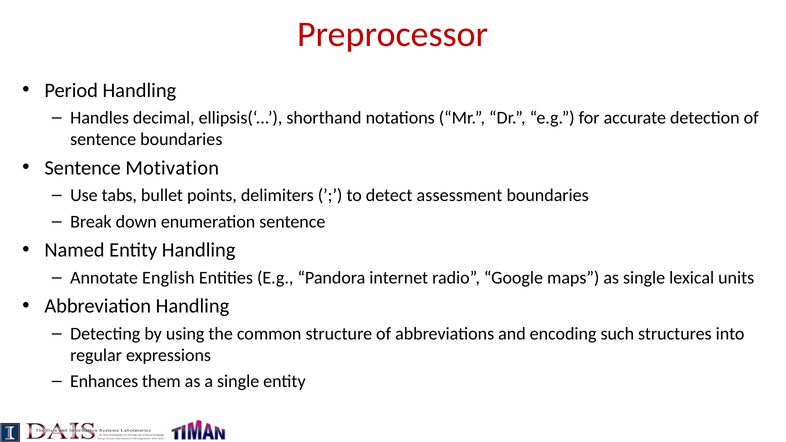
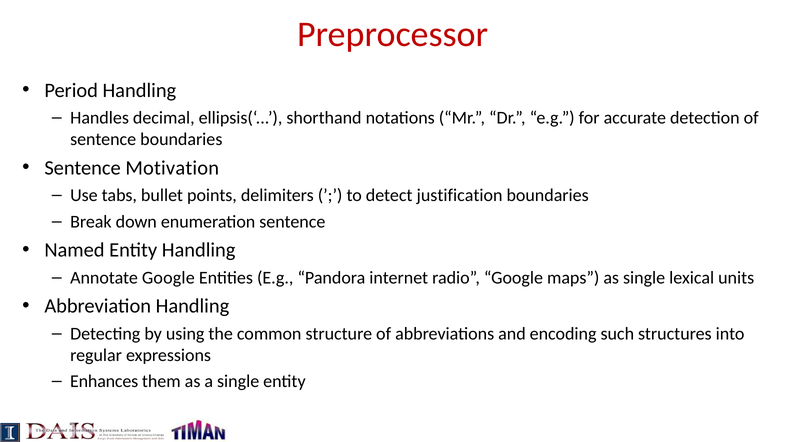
assessment: assessment -> justification (460, 195)
Annotate English: English -> Google (168, 278)
